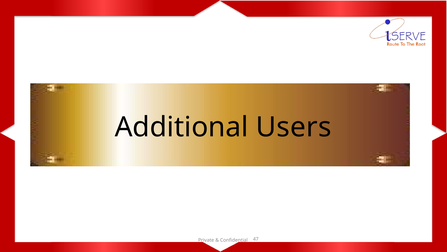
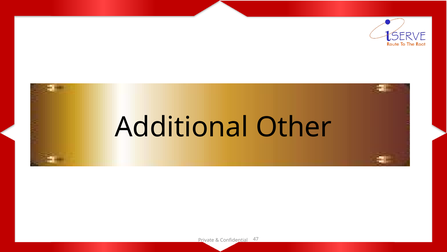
Users: Users -> Other (294, 127)
